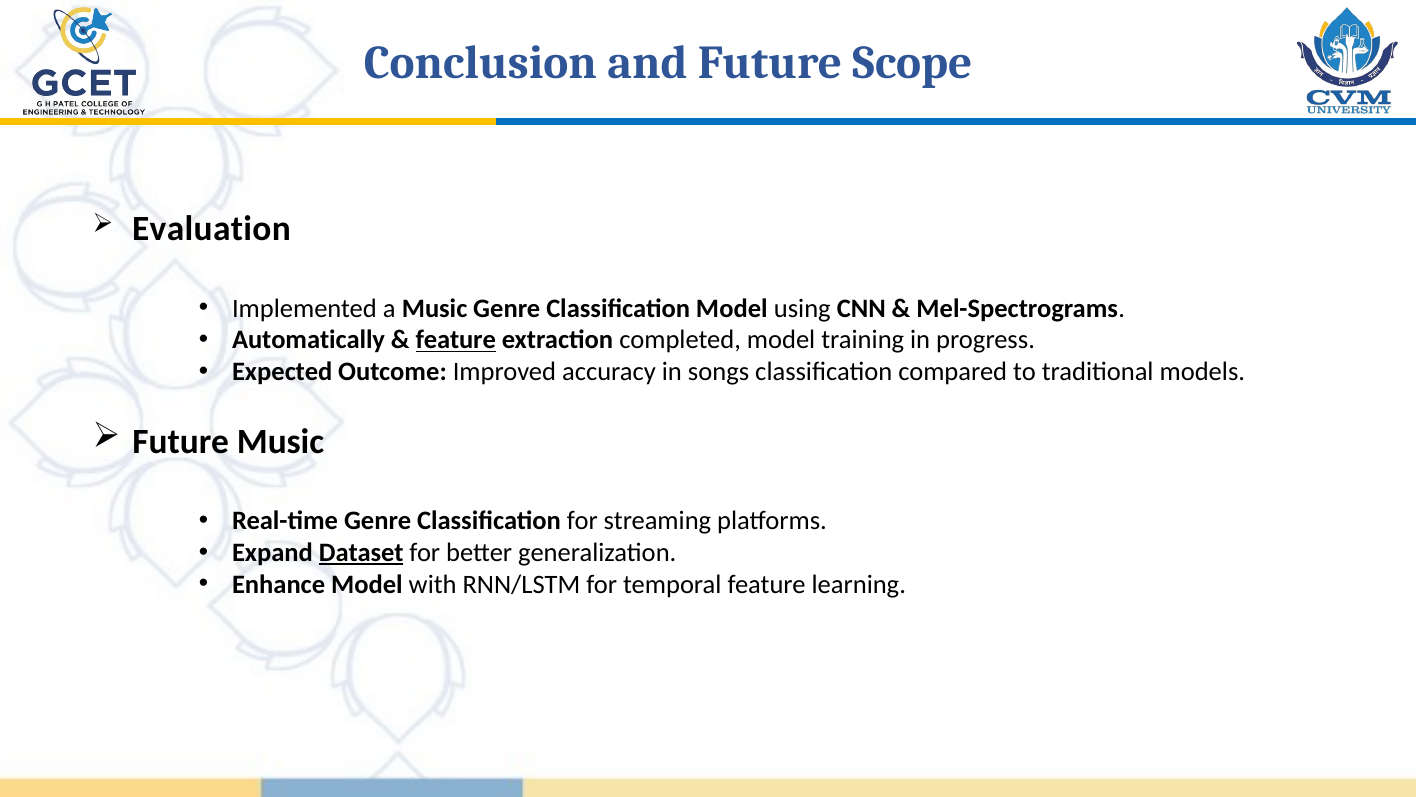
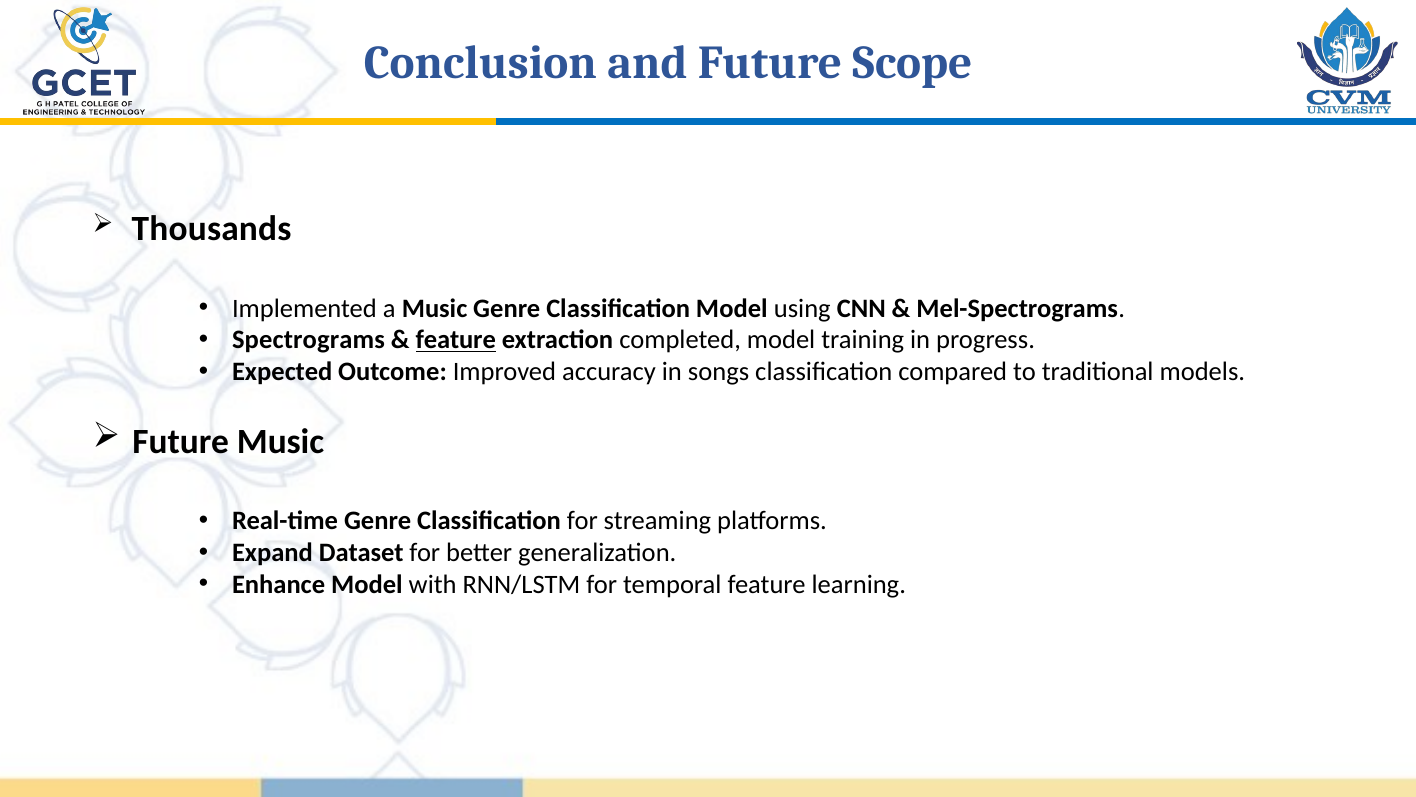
Evaluation: Evaluation -> Thousands (212, 229)
Automatically: Automatically -> Spectrograms (308, 340)
Dataset underline: present -> none (361, 552)
